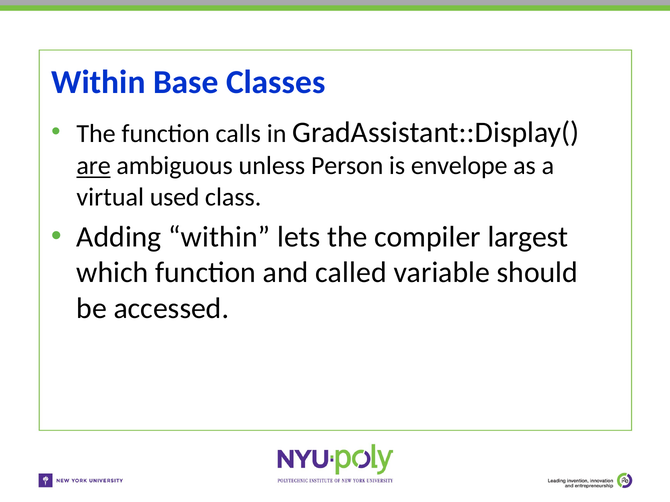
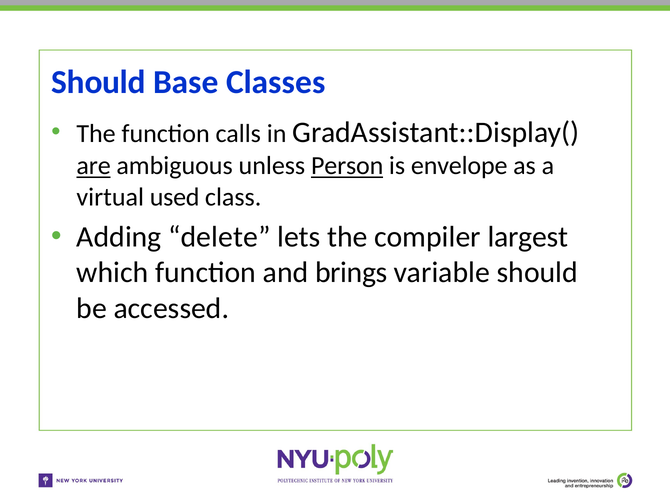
Within: Within -> Should (99, 82)
Person underline: none -> present (347, 166)
Adding within: within -> delete (219, 237)
called: called -> brings (351, 273)
